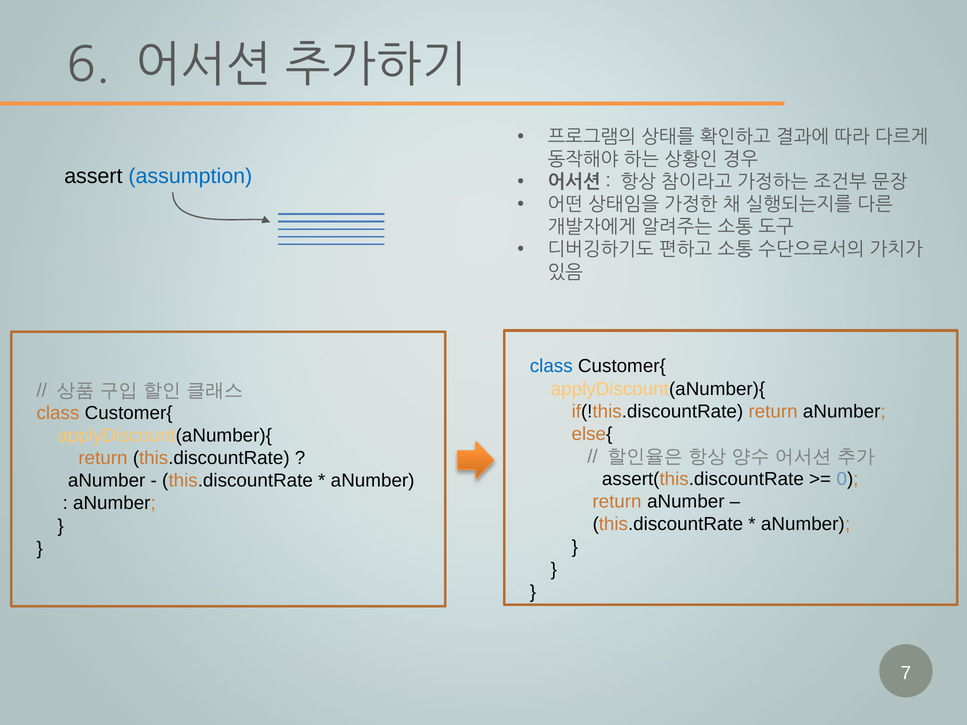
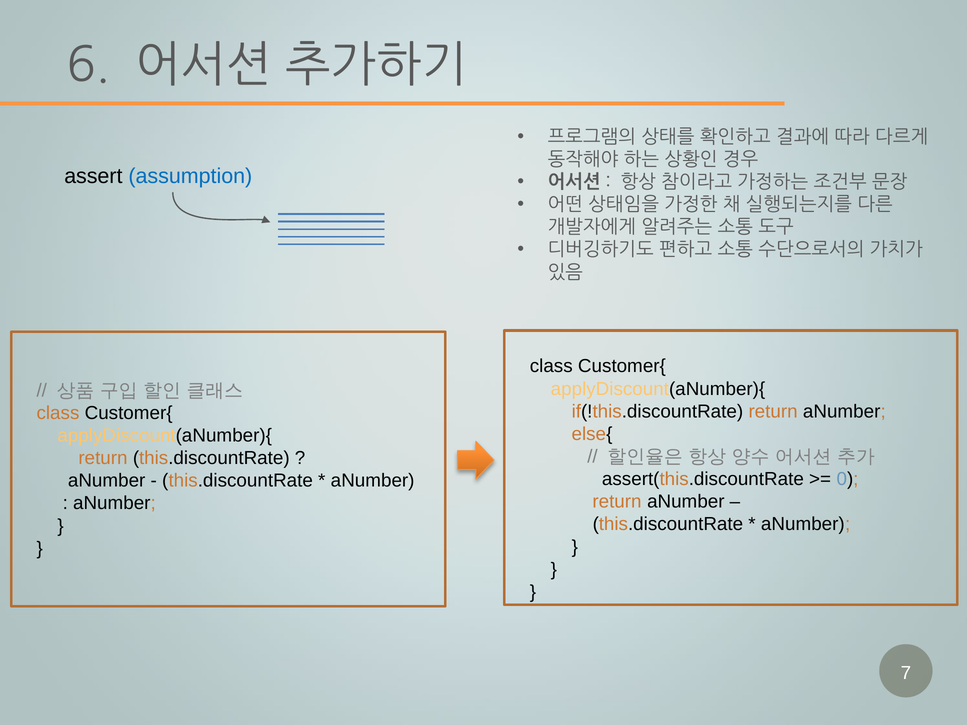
class colour: blue -> black (551, 366)
